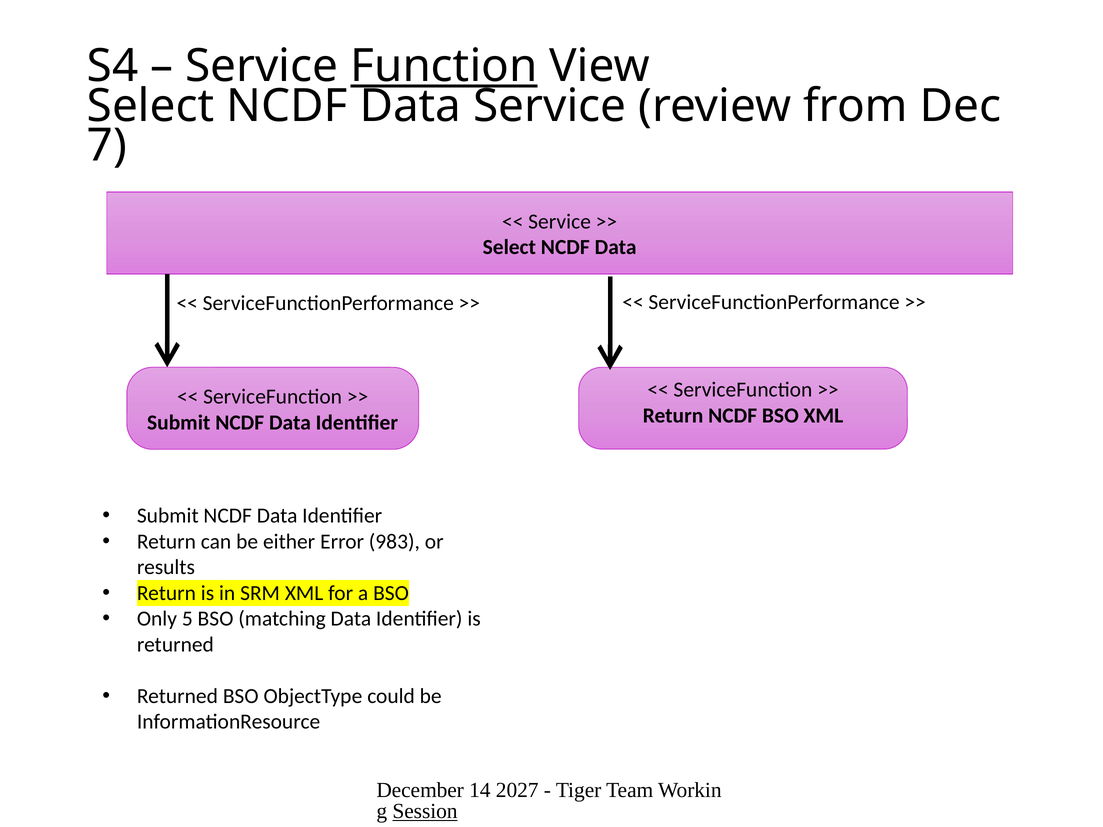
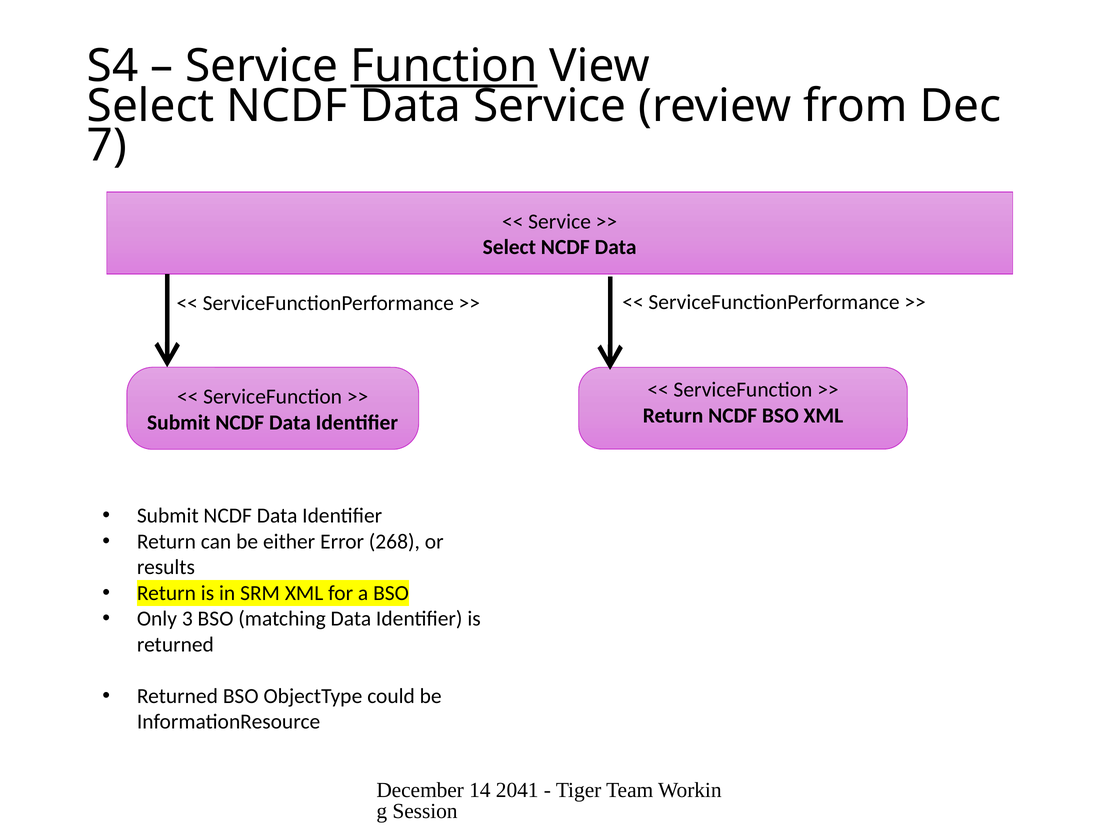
983: 983 -> 268 (394, 542)
5: 5 -> 3 (187, 619)
2027: 2027 -> 2041 (517, 790)
Session underline: present -> none (425, 812)
